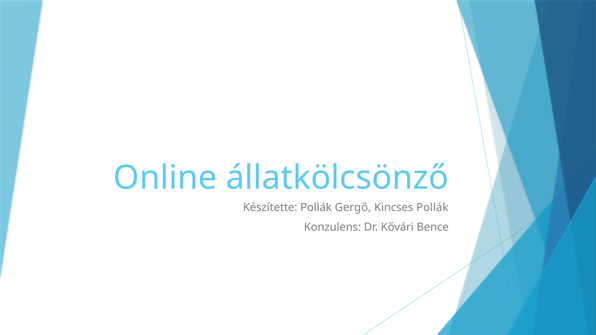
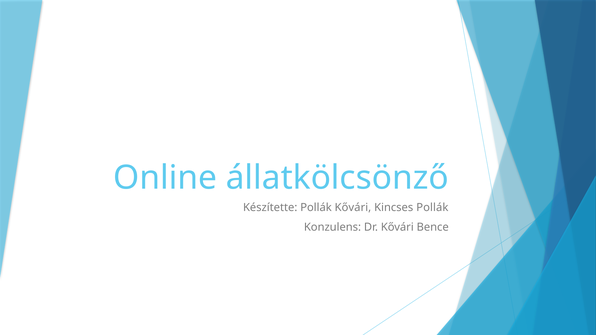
Pollák Gergő: Gergő -> Kővári (353, 208)
